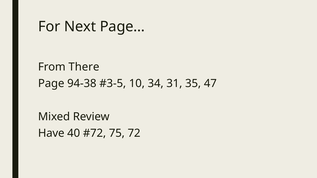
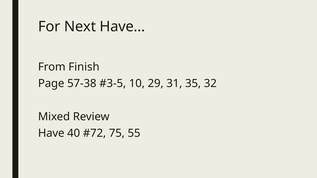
Page…: Page… -> Have… (122, 27)
There: There -> Finish (84, 67)
94-38: 94-38 -> 57-38 (82, 84)
34: 34 -> 29 (156, 84)
47: 47 -> 32 (210, 84)
72: 72 -> 55 (134, 134)
